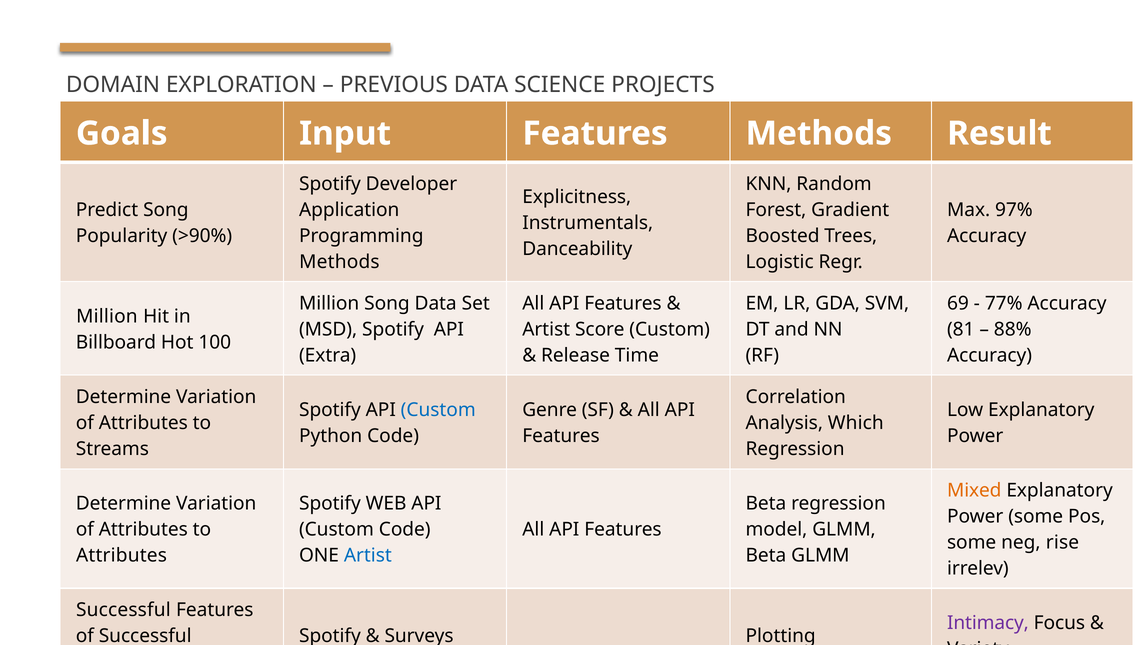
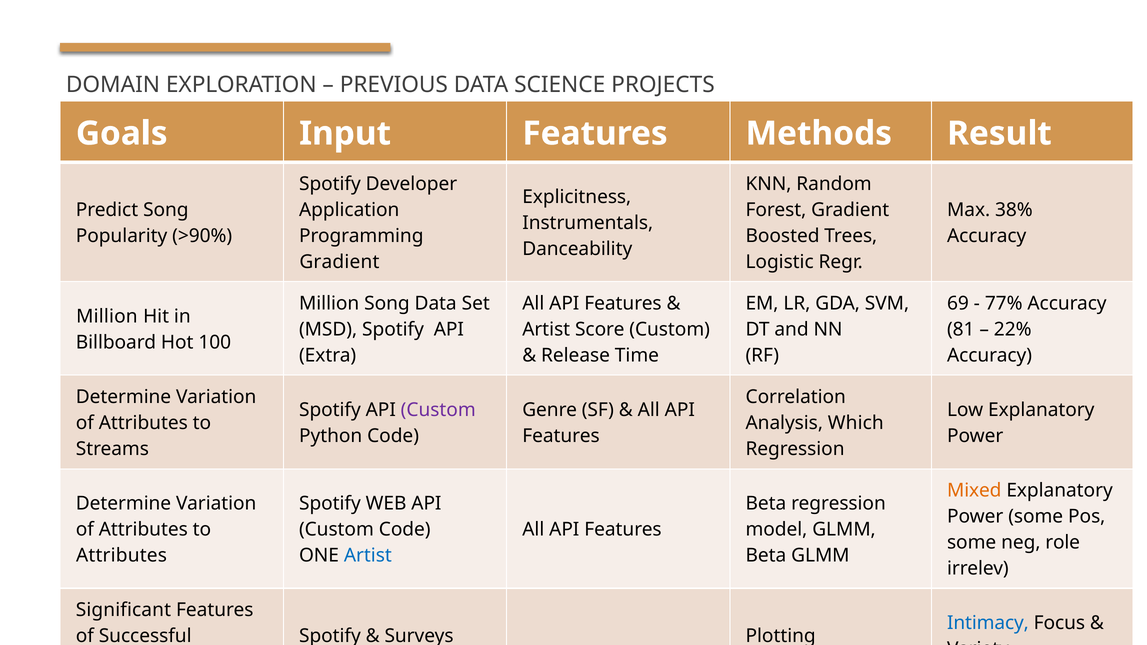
97%: 97% -> 38% (1014, 210)
Methods: Methods -> Gradient (339, 262)
88%: 88% -> 22% (1013, 330)
Custom colour: blue -> purple (438, 410)
rise: rise -> role (1063, 543)
Successful: Successful -> Significant (123, 610)
Intimacy colour: purple -> blue (988, 623)
